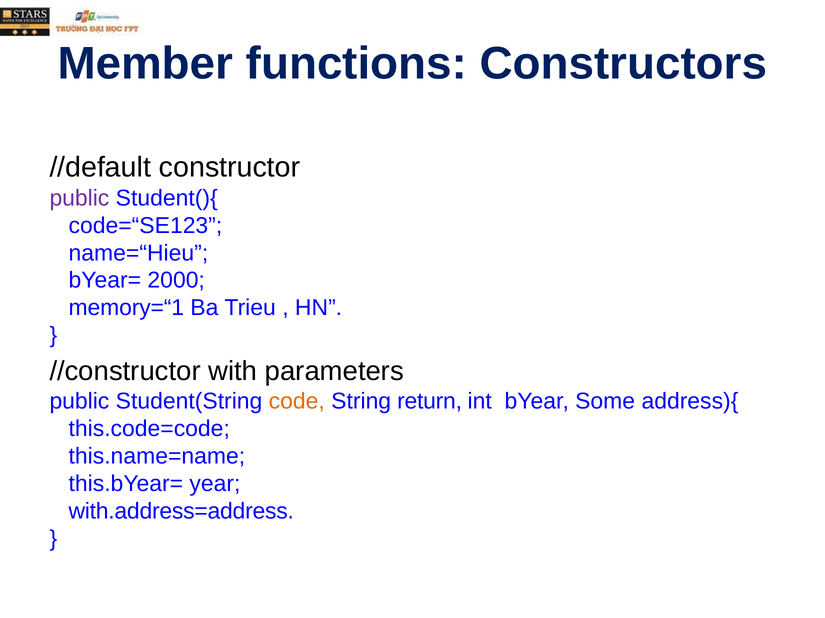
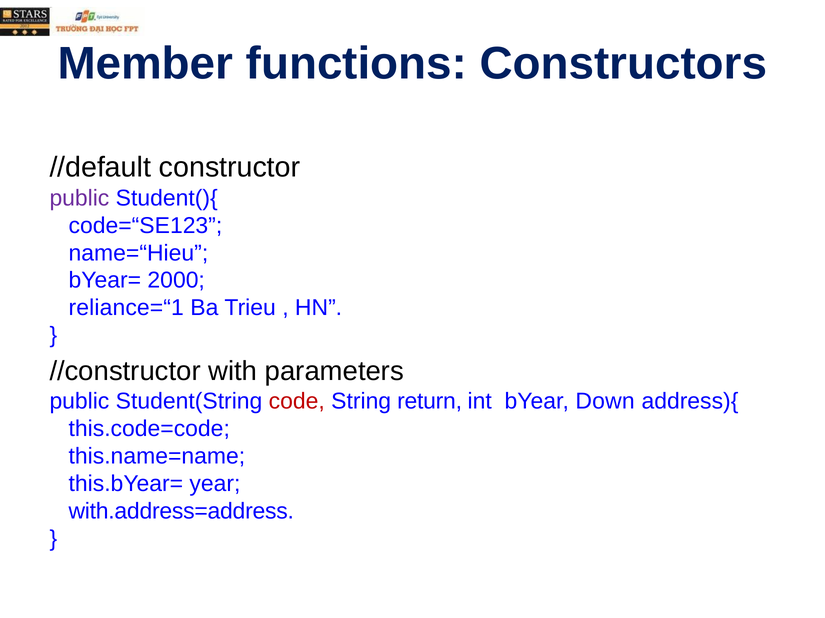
memory=“1: memory=“1 -> reliance=“1 (126, 308)
code colour: orange -> red (297, 402)
Some: Some -> Down (605, 402)
